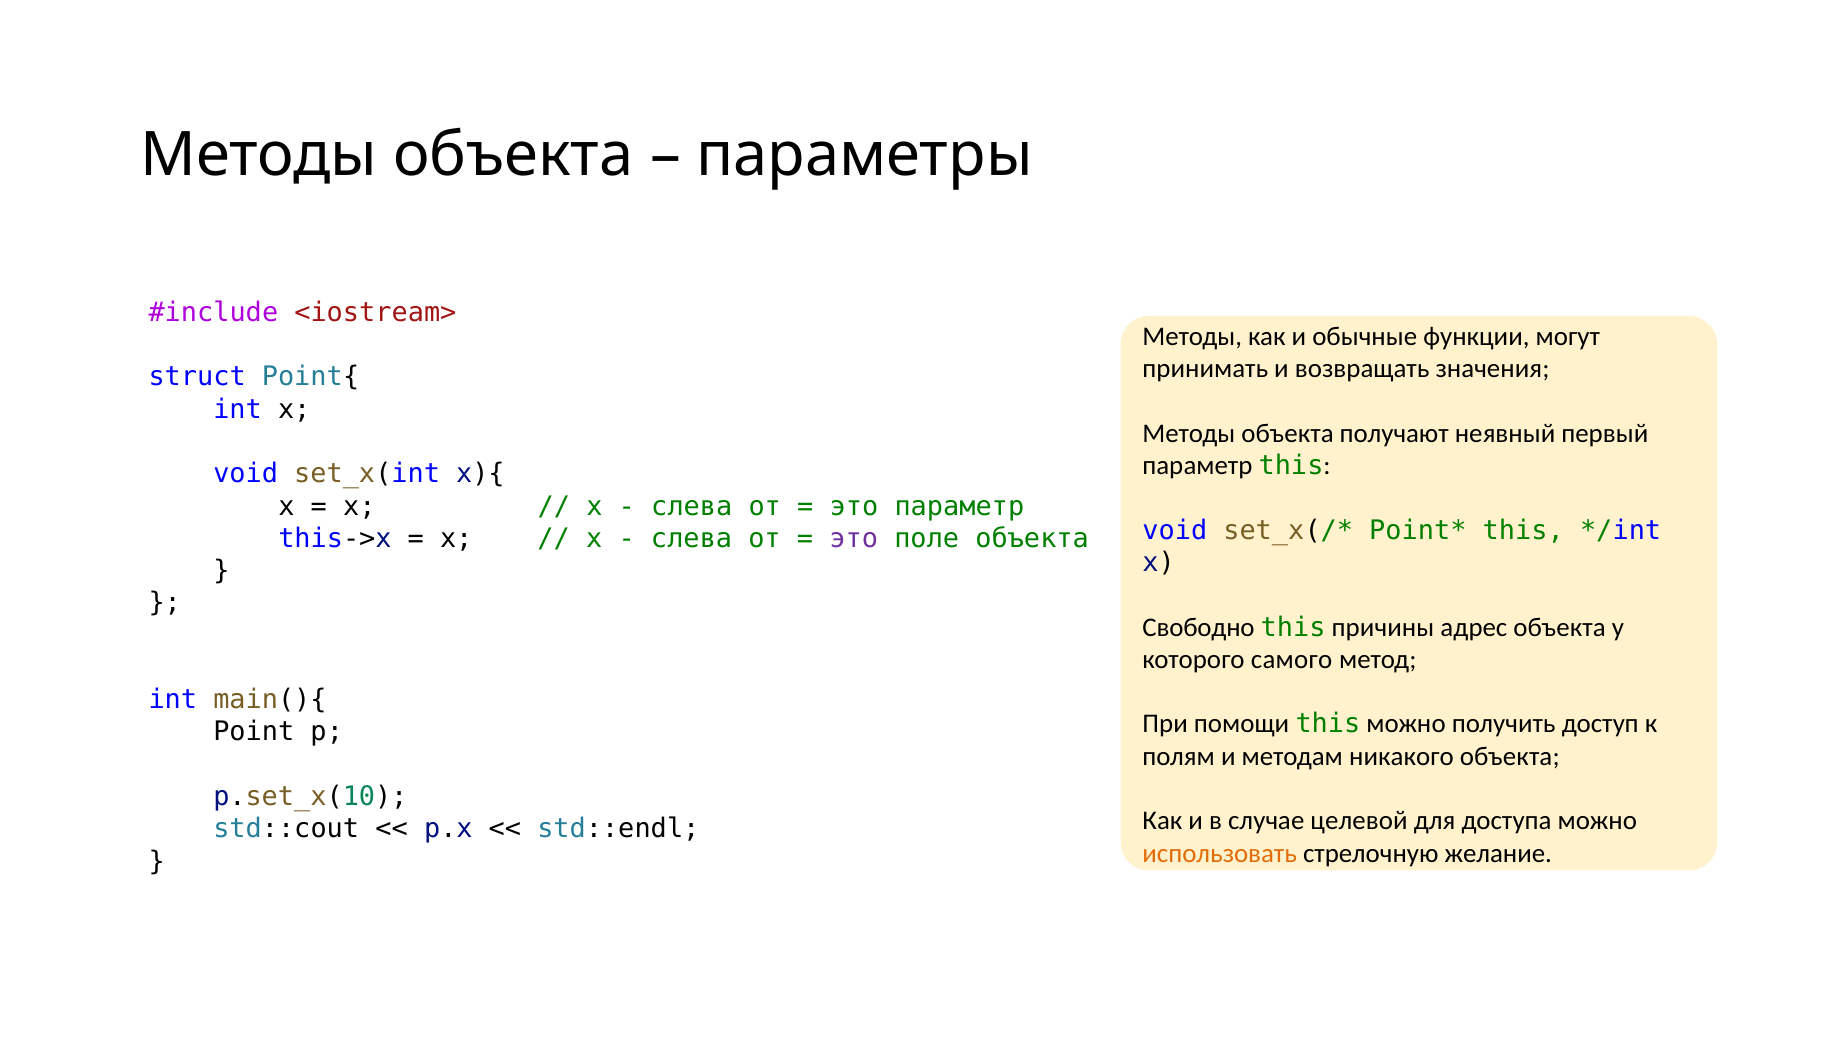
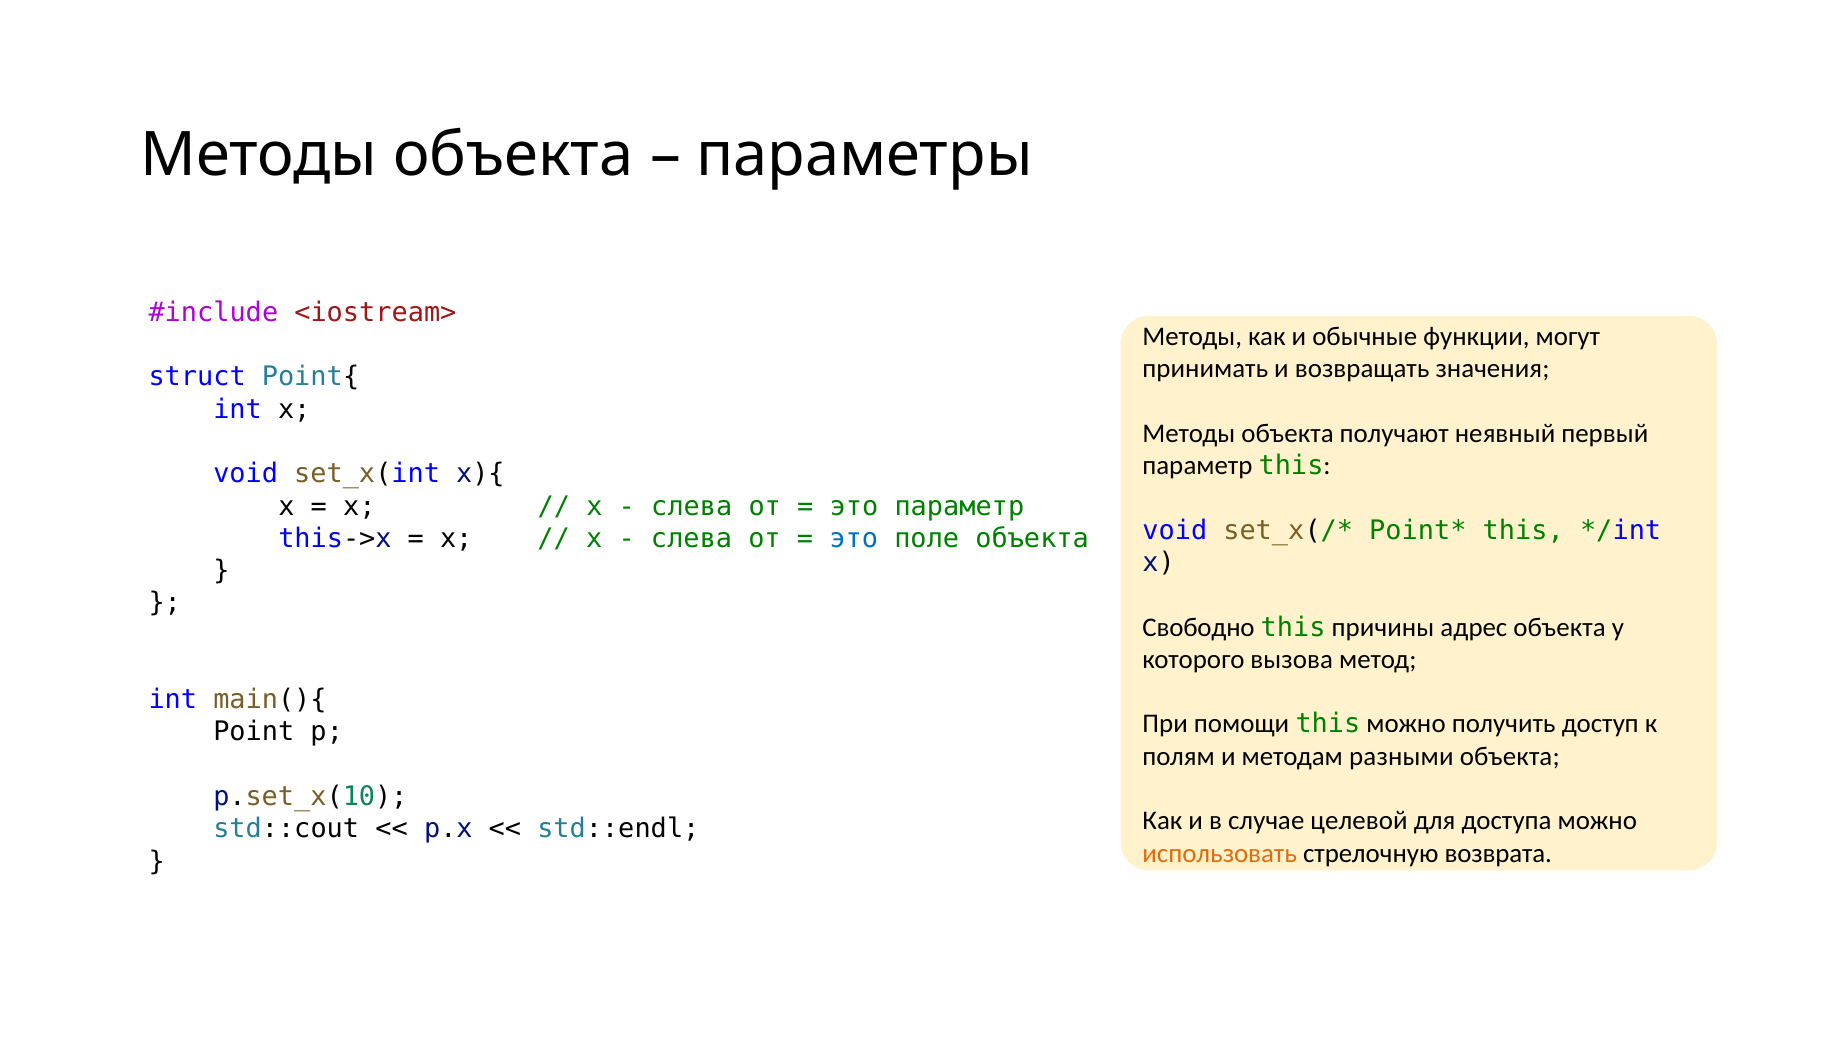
это colour: purple -> blue (854, 539)
самого: самого -> вызова (1292, 660)
никакого: никакого -> разными (1401, 757)
желание: желание -> возврата (1498, 853)
